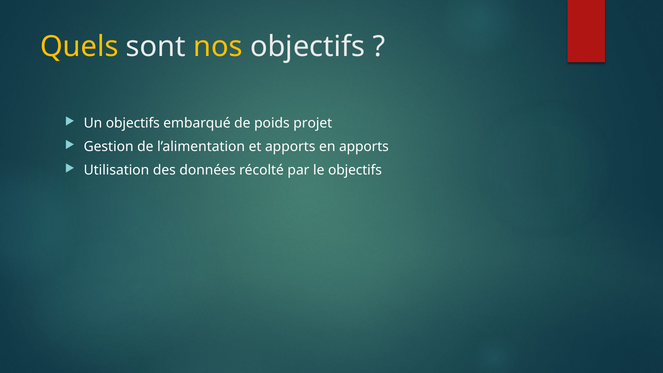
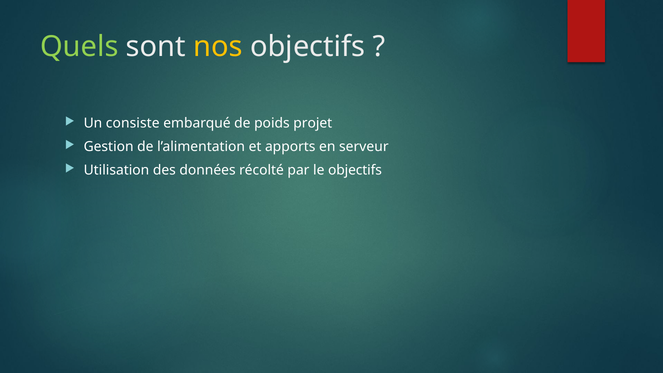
Quels colour: yellow -> light green (79, 47)
Un objectifs: objectifs -> consiste (133, 123)
en apports: apports -> serveur (364, 147)
